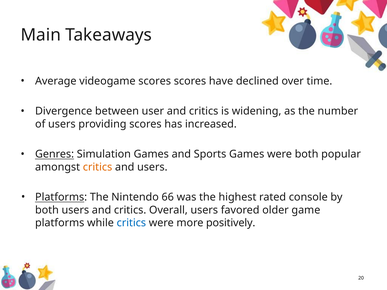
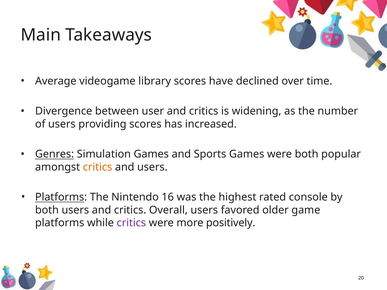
videogame scores: scores -> library (155, 81)
66: 66 -> 16 (168, 197)
critics colour: blue -> purple (131, 223)
